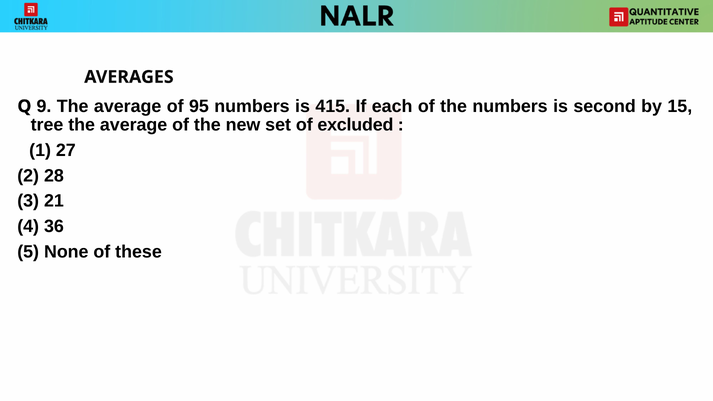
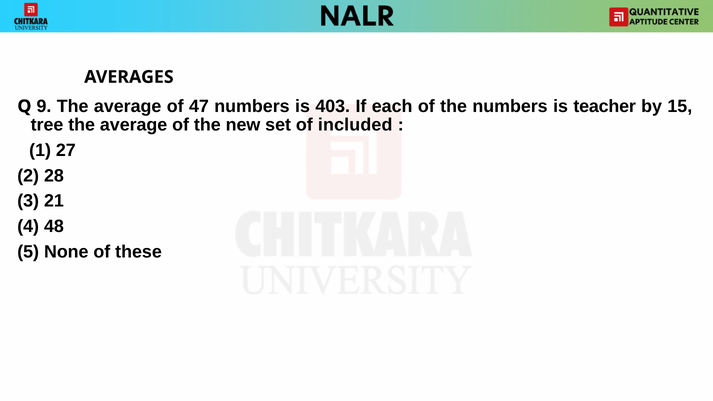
95: 95 -> 47 (199, 106)
415: 415 -> 403 (333, 106)
second: second -> teacher (605, 106)
excluded: excluded -> included (355, 125)
36: 36 -> 48 (54, 226)
